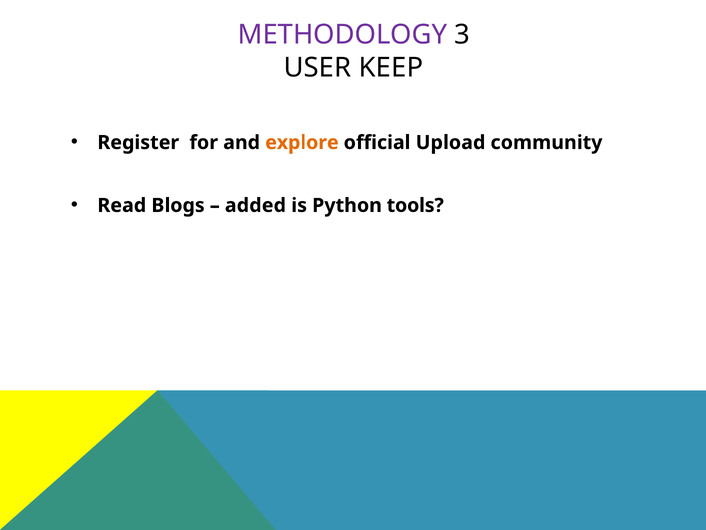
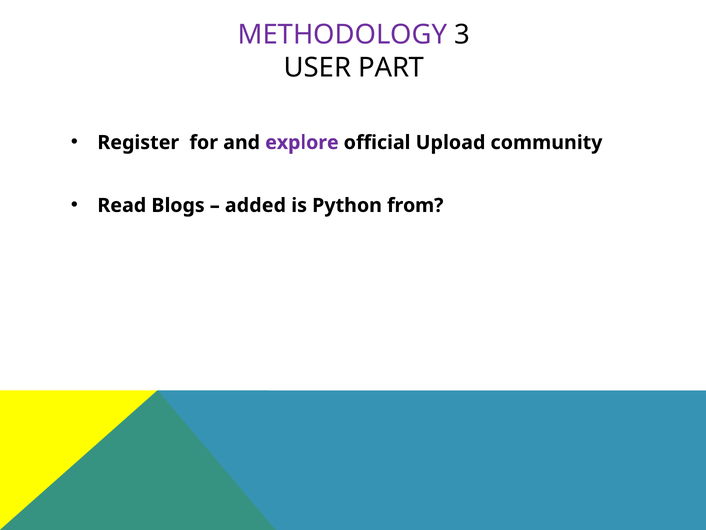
KEEP: KEEP -> PART (391, 68)
explore colour: orange -> purple (302, 142)
tools: tools -> from (415, 205)
